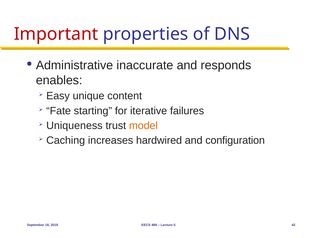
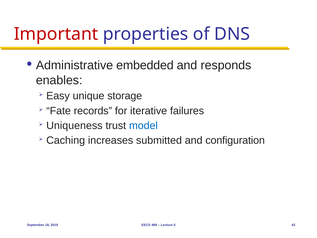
inaccurate: inaccurate -> embedded (145, 65)
content: content -> storage (125, 96)
starting: starting -> records (93, 111)
model colour: orange -> blue (143, 125)
hardwired: hardwired -> submitted (159, 140)
